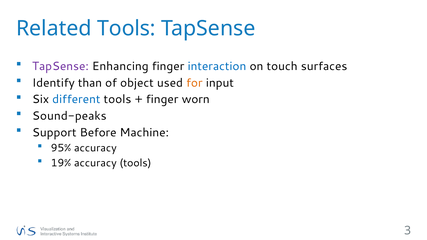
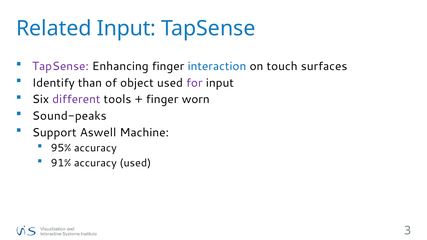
Related Tools: Tools -> Input (126, 29)
for colour: orange -> purple (194, 83)
different colour: blue -> purple (76, 99)
Before: Before -> Aswell (98, 133)
19%: 19% -> 91% (61, 163)
accuracy tools: tools -> used (135, 163)
